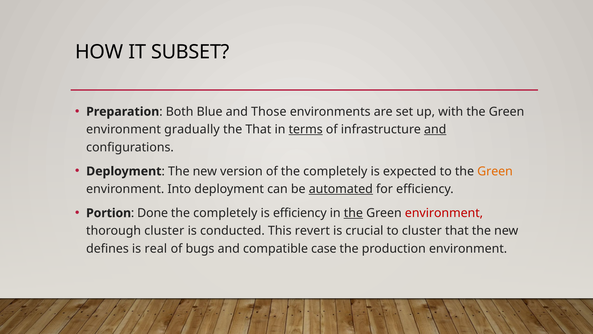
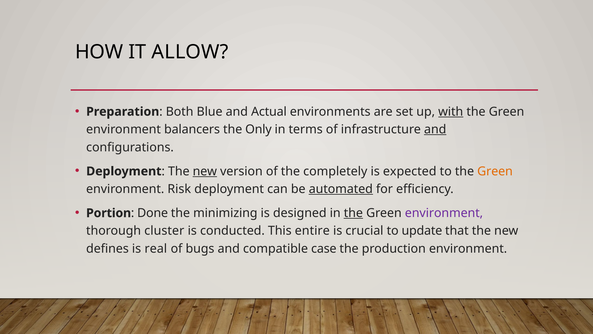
SUBSET: SUBSET -> ALLOW (190, 52)
Those: Those -> Actual (269, 112)
with underline: none -> present (451, 112)
gradually: gradually -> balancers (192, 129)
the That: That -> Only (258, 129)
terms underline: present -> none (306, 129)
new underline: none -> present (205, 171)
Into: Into -> Risk (179, 189)
completely: completely -> minimizing (225, 213)
is efficiency: efficiency -> designed (300, 213)
environment colour: red -> purple (444, 213)
revert: revert -> entire (312, 231)
to cluster: cluster -> update (422, 231)
